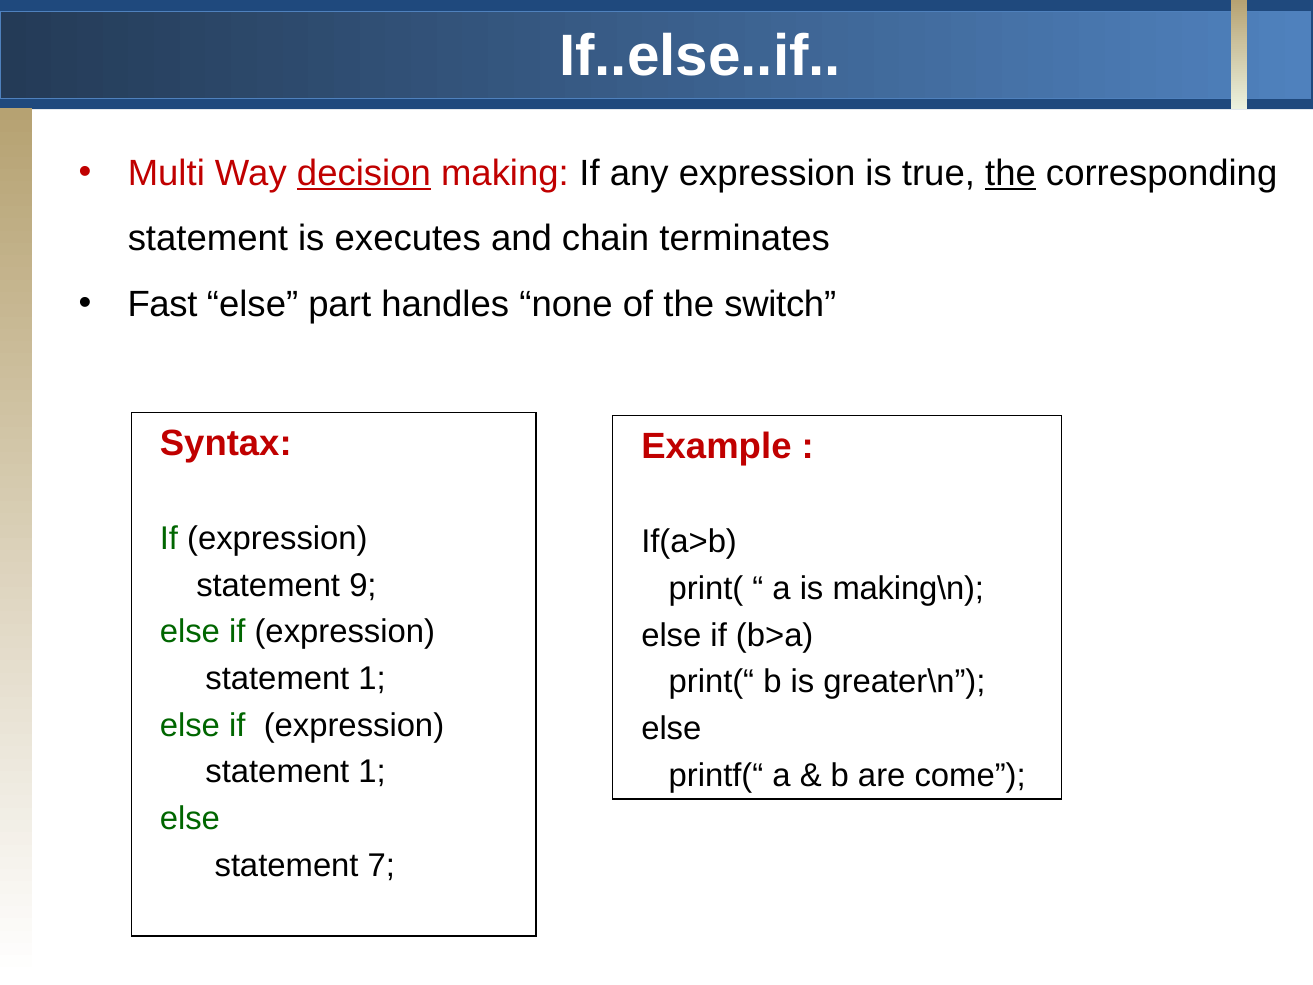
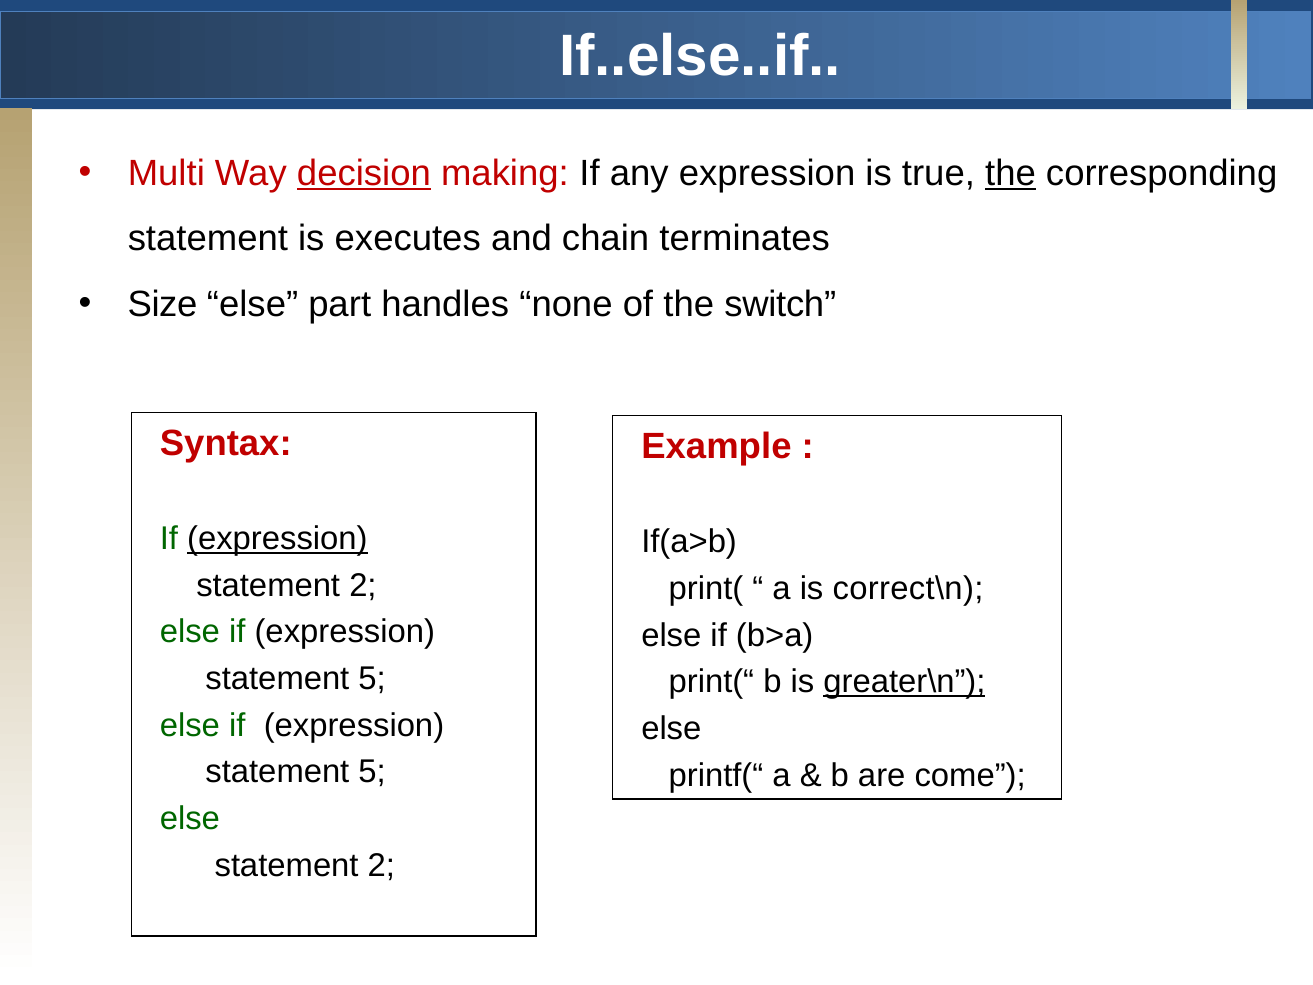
Fast: Fast -> Size (162, 304)
expression underline: none -> present (277, 538)
9: 9 -> 2 (363, 585)
making\n: making\n -> correct\n (908, 588)
1: 1 -> 5 (372, 678)
greater\n underline: none -> present (904, 682)
1: 1 -> 5 (372, 772)
7: 7 -> 2 (381, 865)
